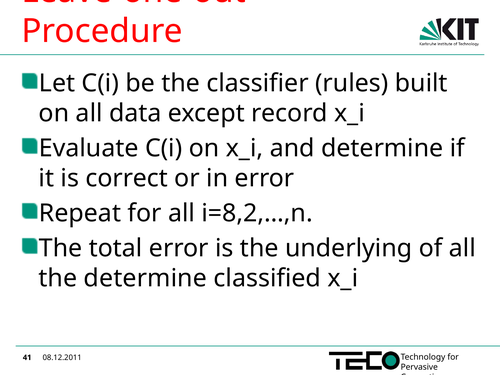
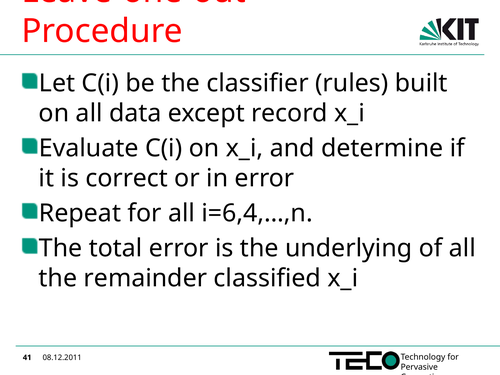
i=8,2,…,n: i=8,2,…,n -> i=6,4,…,n (257, 213)
the determine: determine -> remainder (145, 278)
